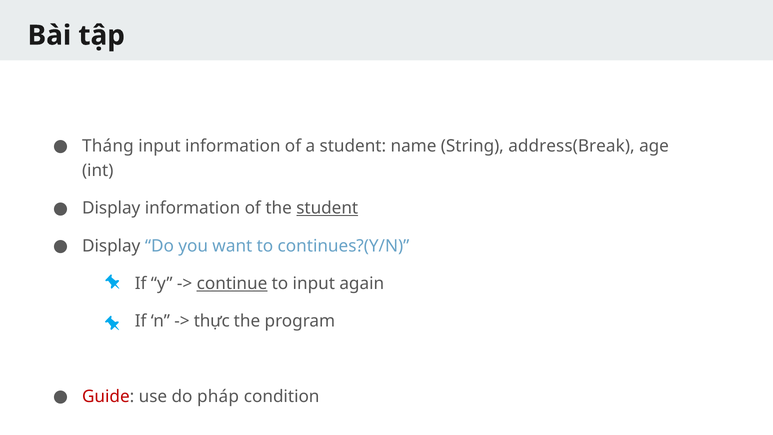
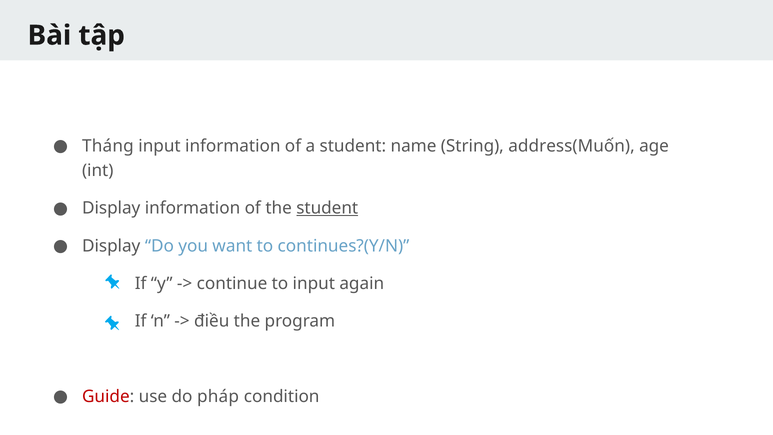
address(Break: address(Break -> address(Muốn (572, 146)
continue underline: present -> none (232, 283)
thực: thực -> điều (212, 321)
